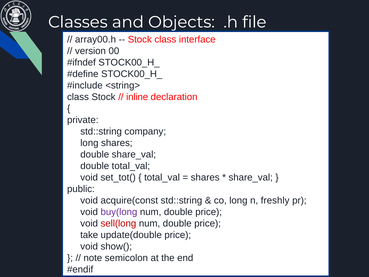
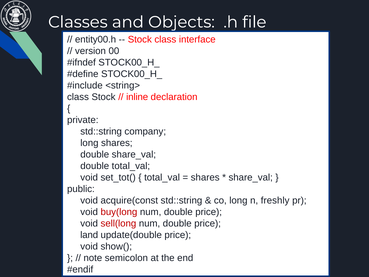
array00.h: array00.h -> entity00.h (96, 39)
buy(long colour: purple -> red (119, 212)
take: take -> land (89, 235)
